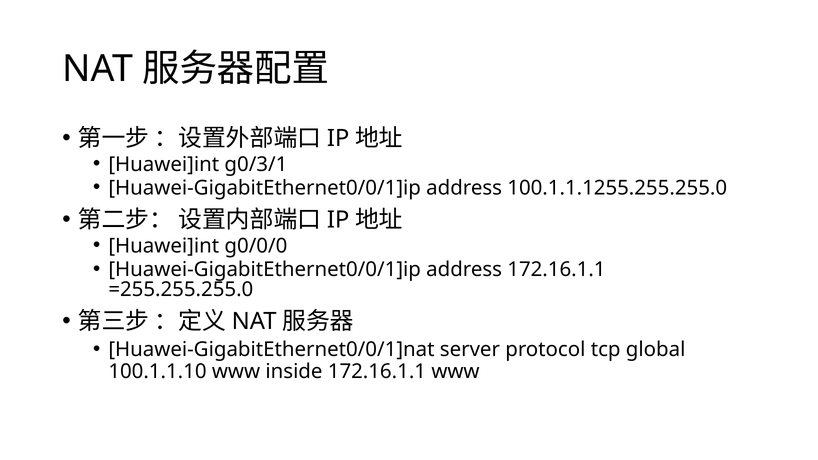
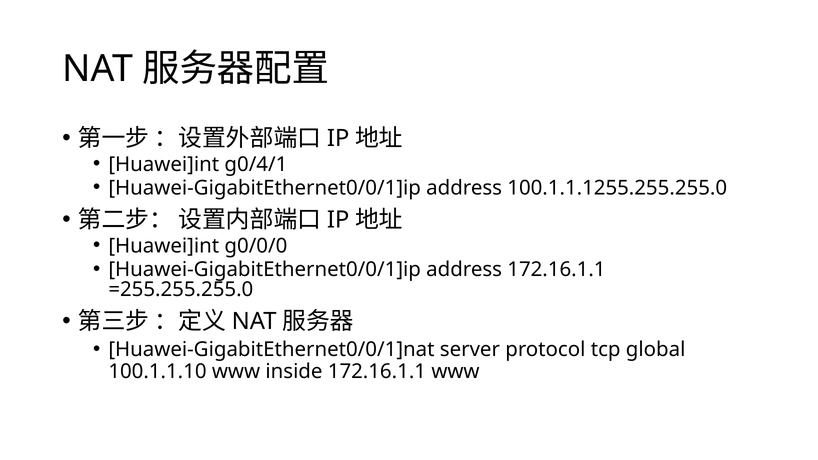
g0/3/1: g0/3/1 -> g0/4/1 (256, 164)
